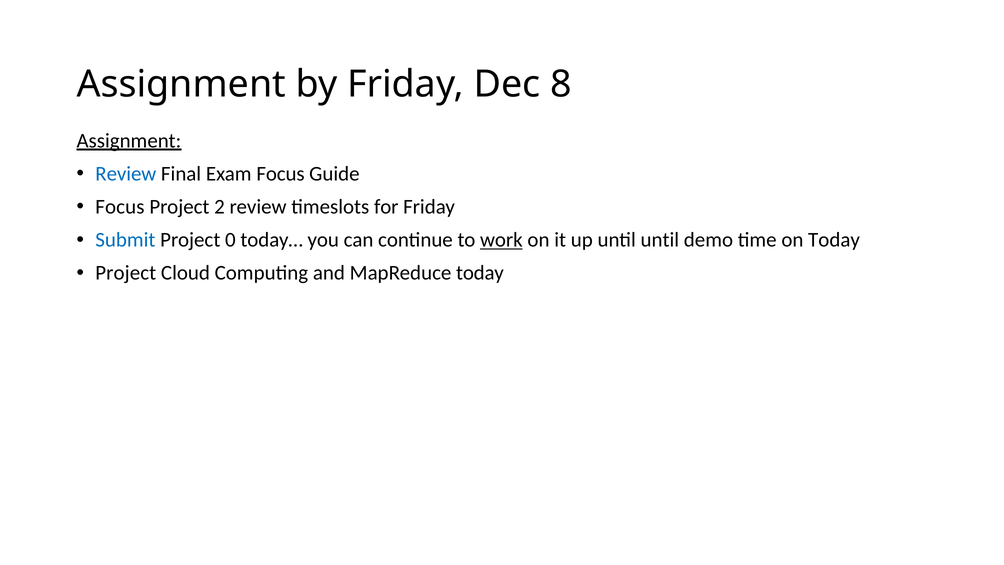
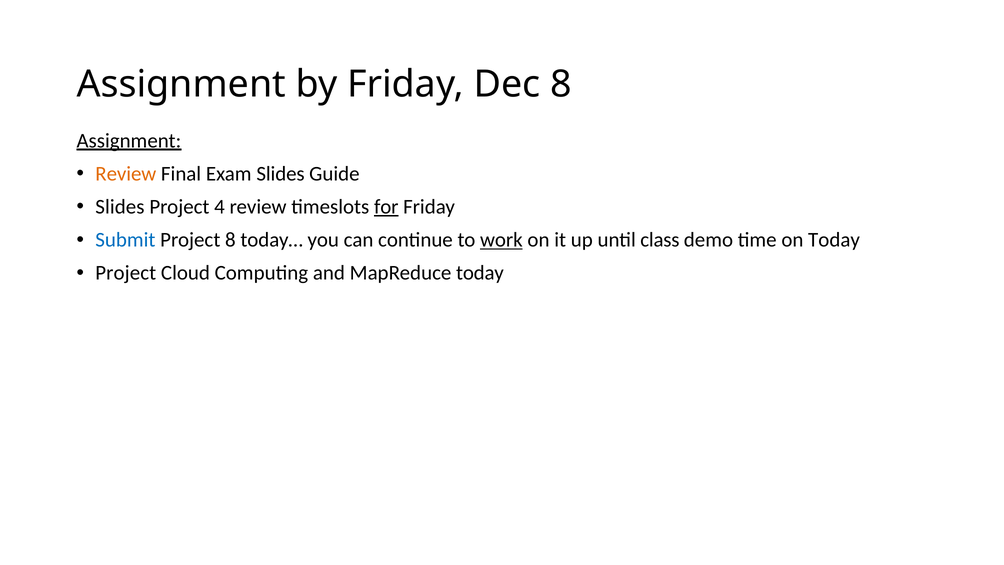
Review colour: blue -> orange (126, 174)
Exam Focus: Focus -> Slides (281, 174)
Focus: Focus -> Slides (120, 207)
2: 2 -> 4 (220, 207)
for underline: none -> present (386, 207)
Project 0: 0 -> 8 (230, 240)
until until: until -> class (660, 240)
